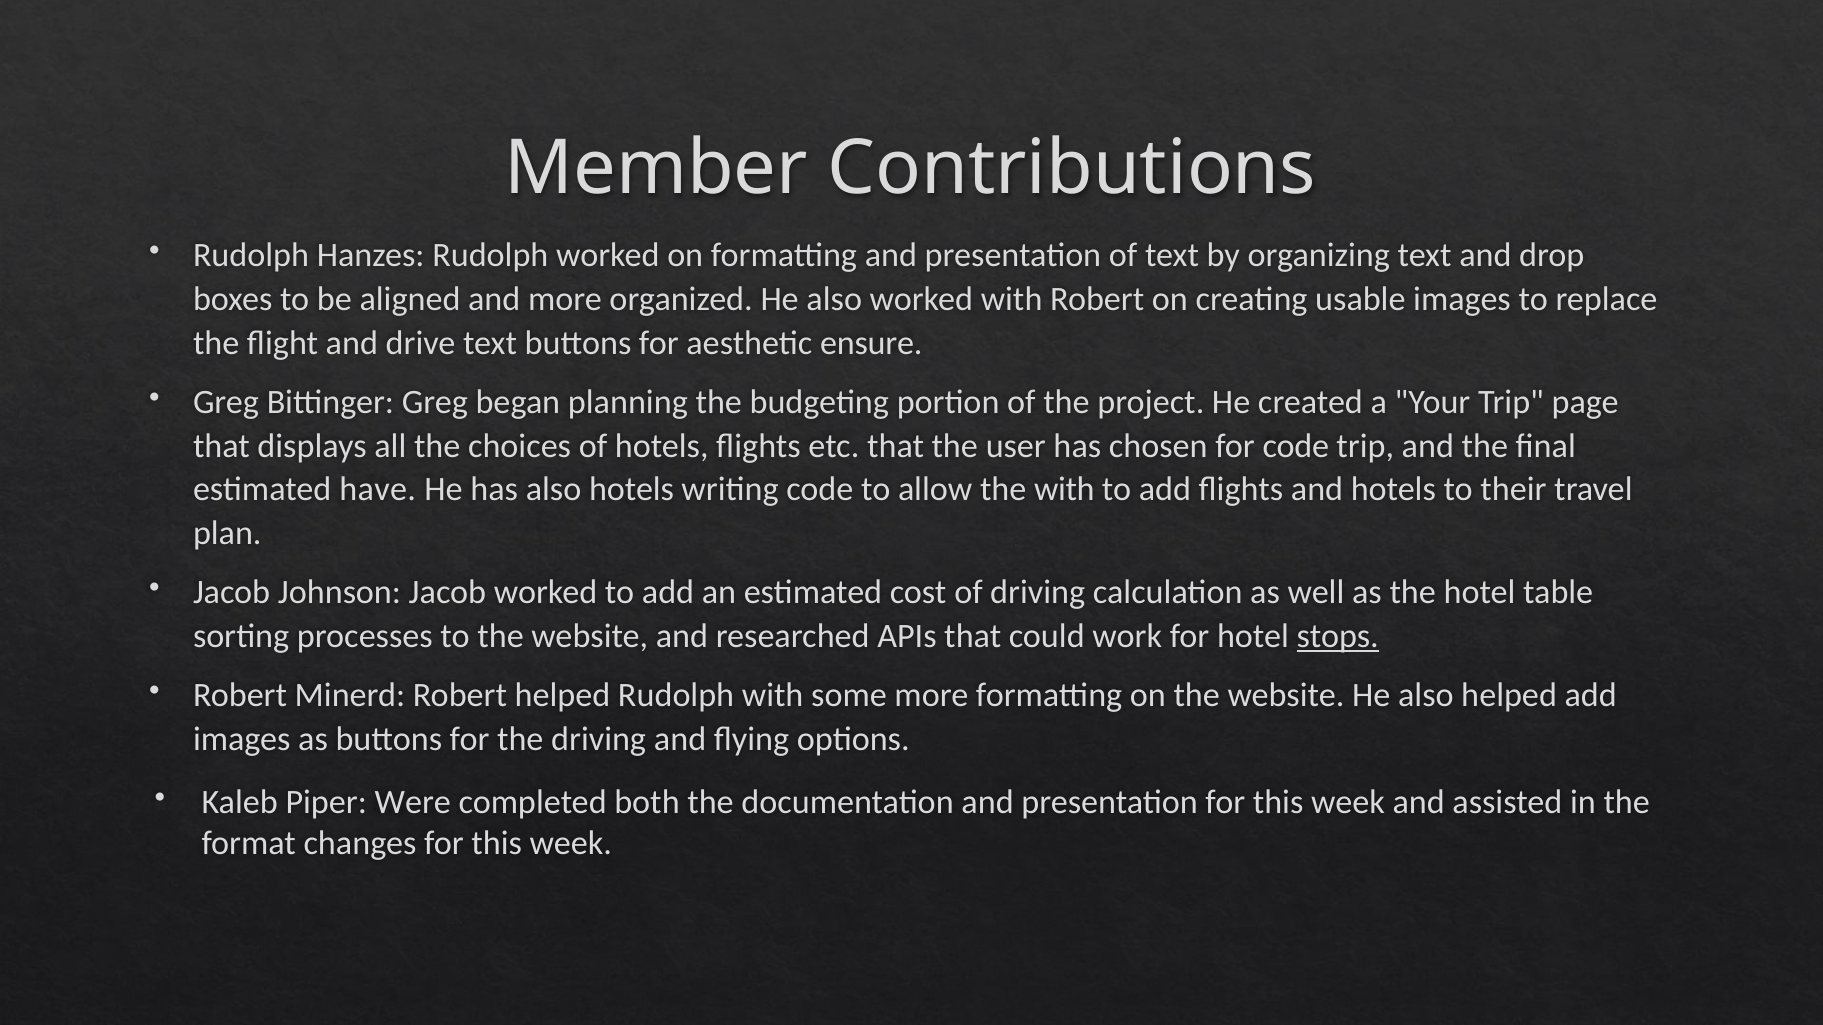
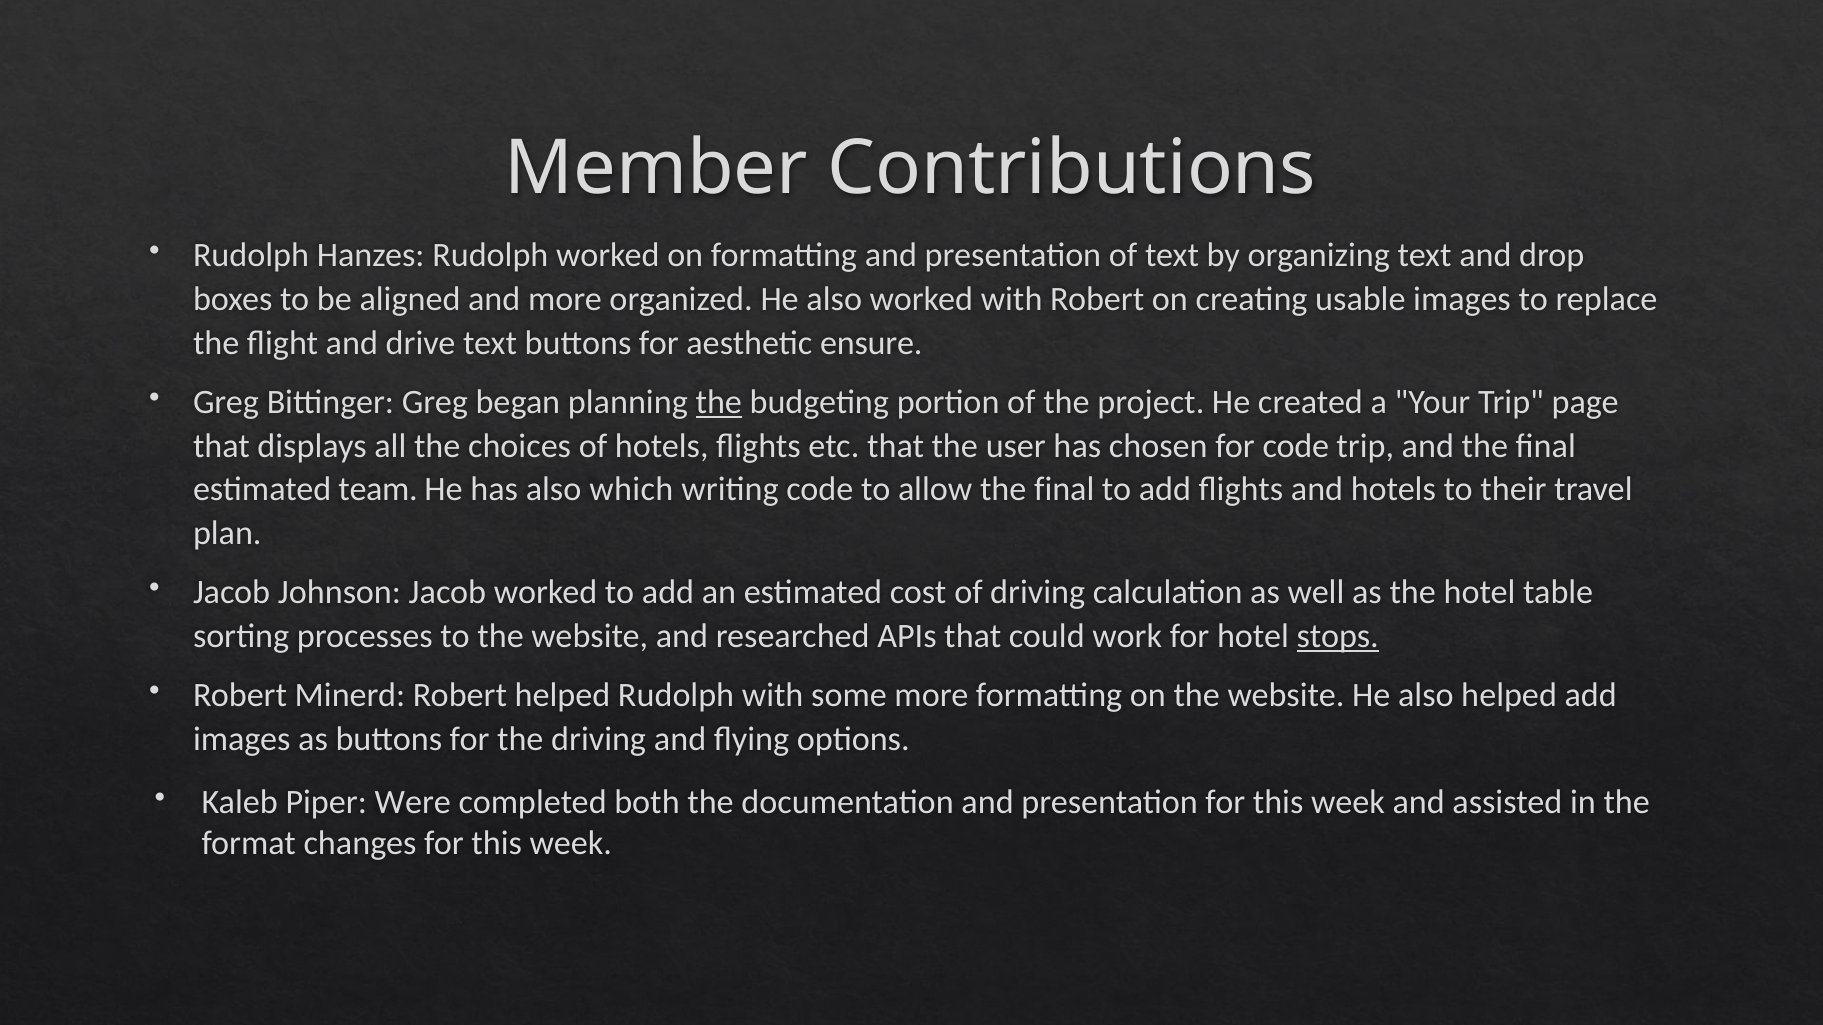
the underline: none -> present (719, 402)
have: have -> team (378, 490)
also hotels: hotels -> which (631, 490)
allow the with: with -> final (1064, 490)
